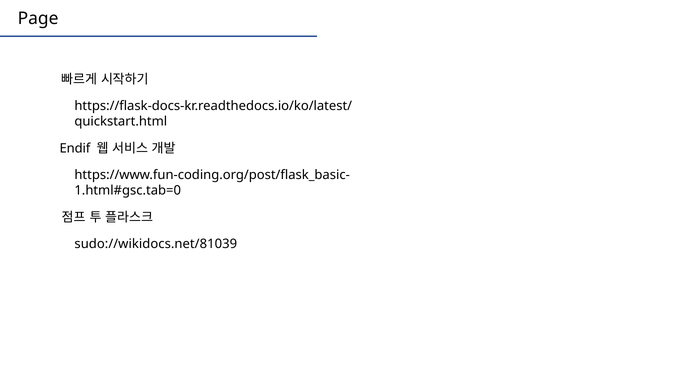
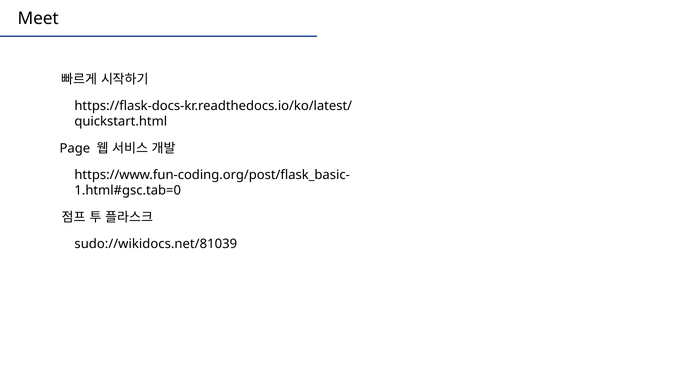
Page: Page -> Meet (38, 19)
Endif: Endif -> Page (75, 148)
